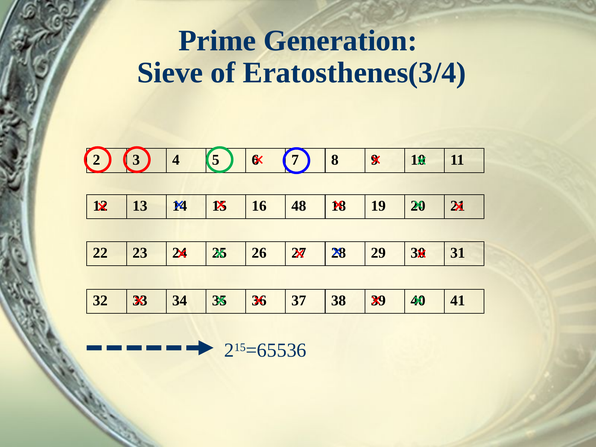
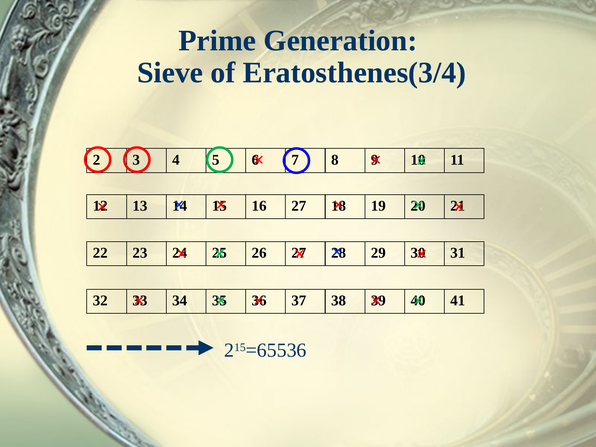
16 48: 48 -> 27 (299, 206)
